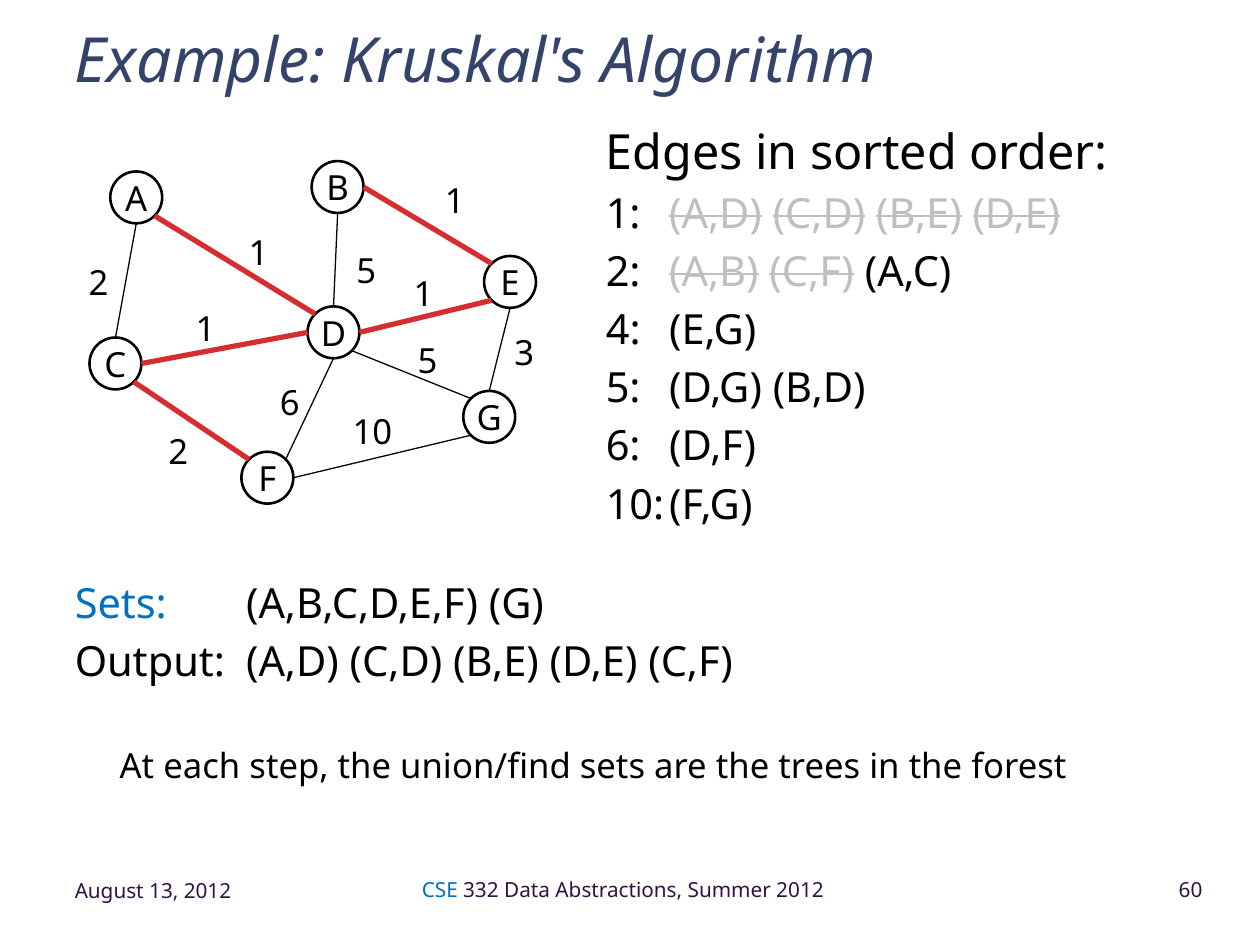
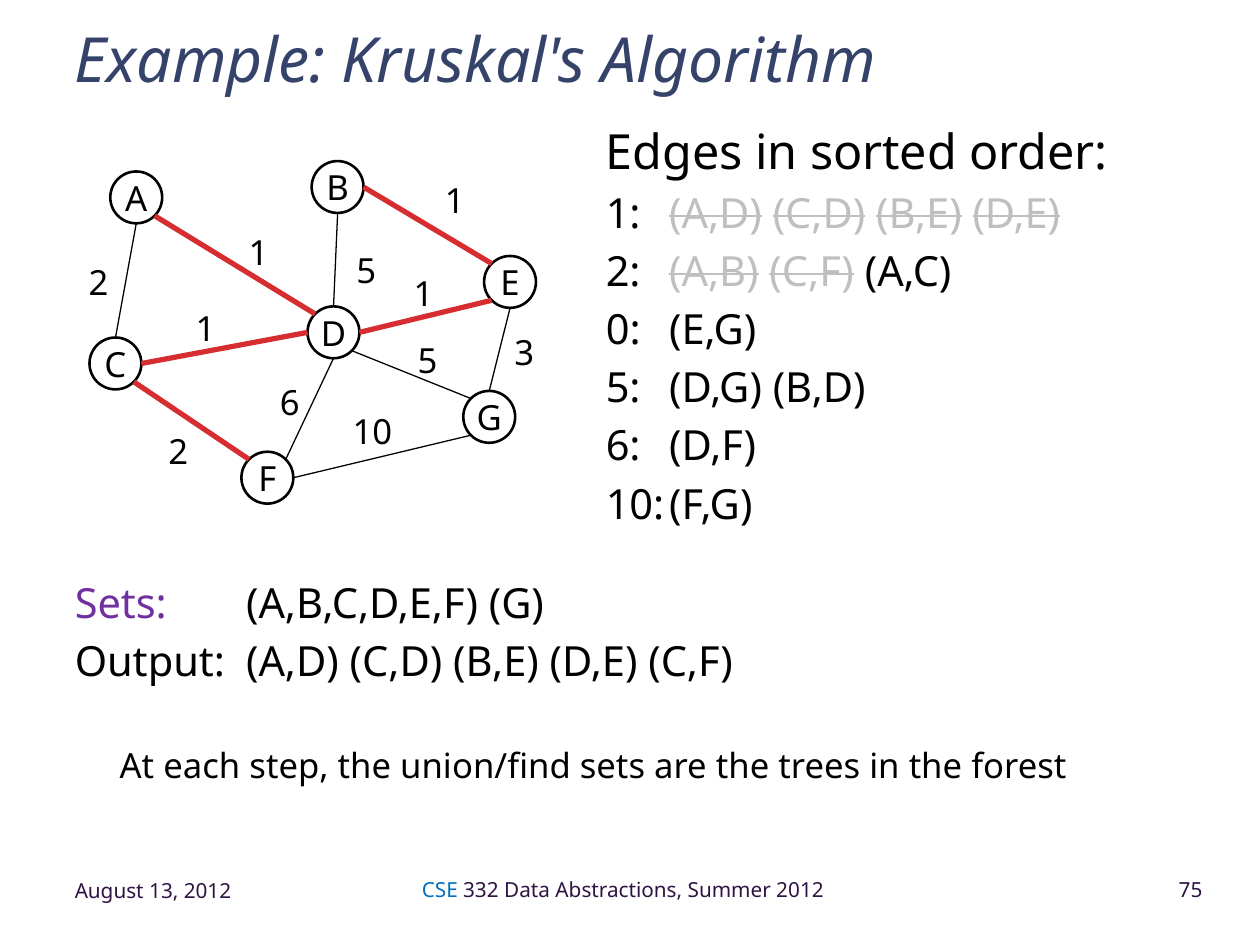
4: 4 -> 0 (623, 331)
Sets colour: blue -> purple (121, 605)
60: 60 -> 75 (1191, 891)
